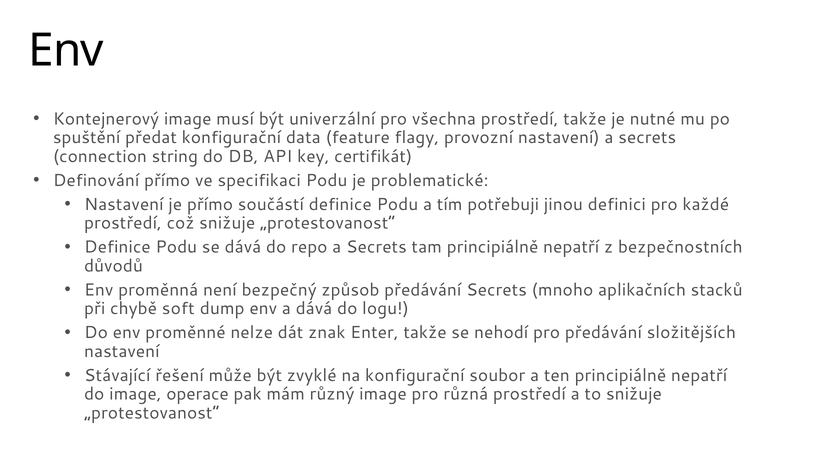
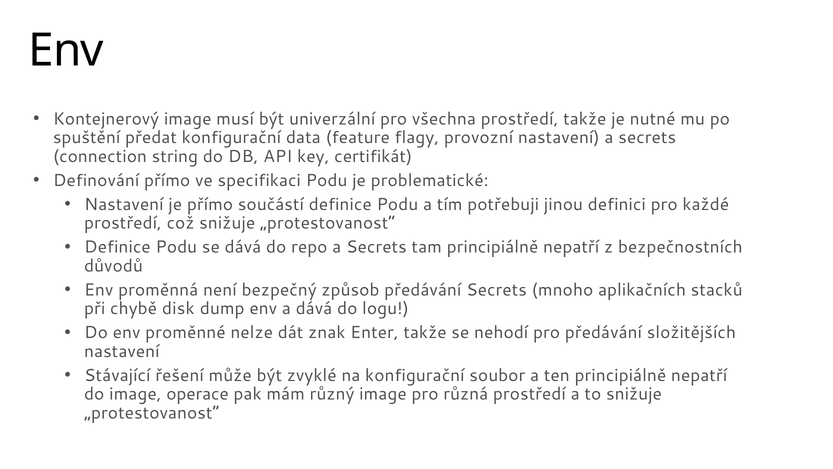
soft: soft -> disk (178, 308)
